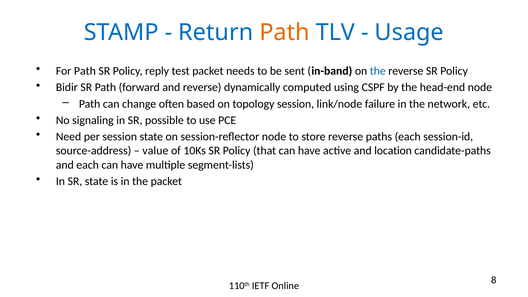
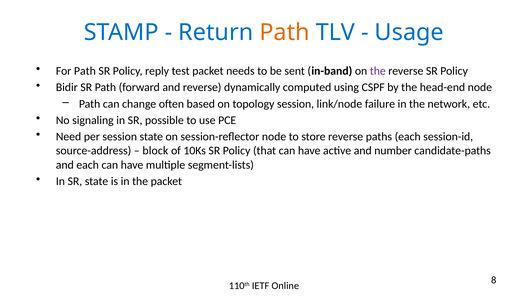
the colour: blue -> purple (378, 71)
value: value -> block (155, 151)
location: location -> number (393, 151)
